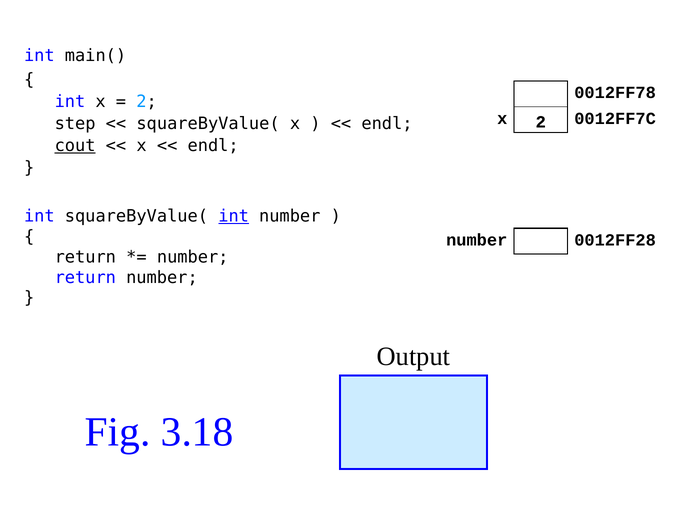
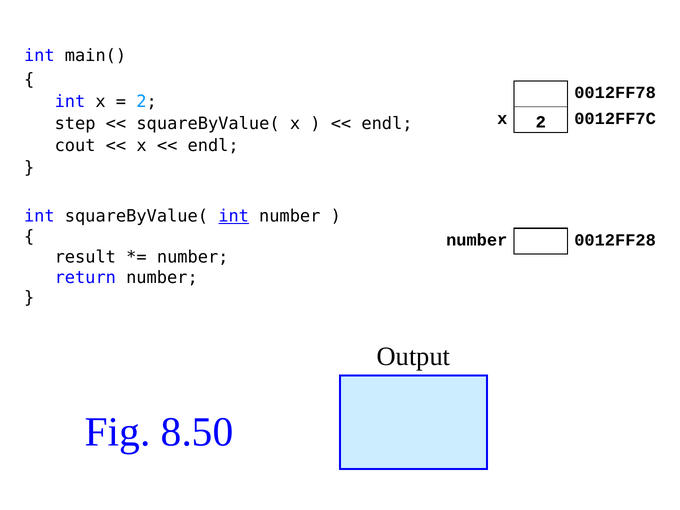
cout underline: present -> none (75, 146)
return: return -> result (85, 257)
3.18: 3.18 -> 8.50 (197, 432)
